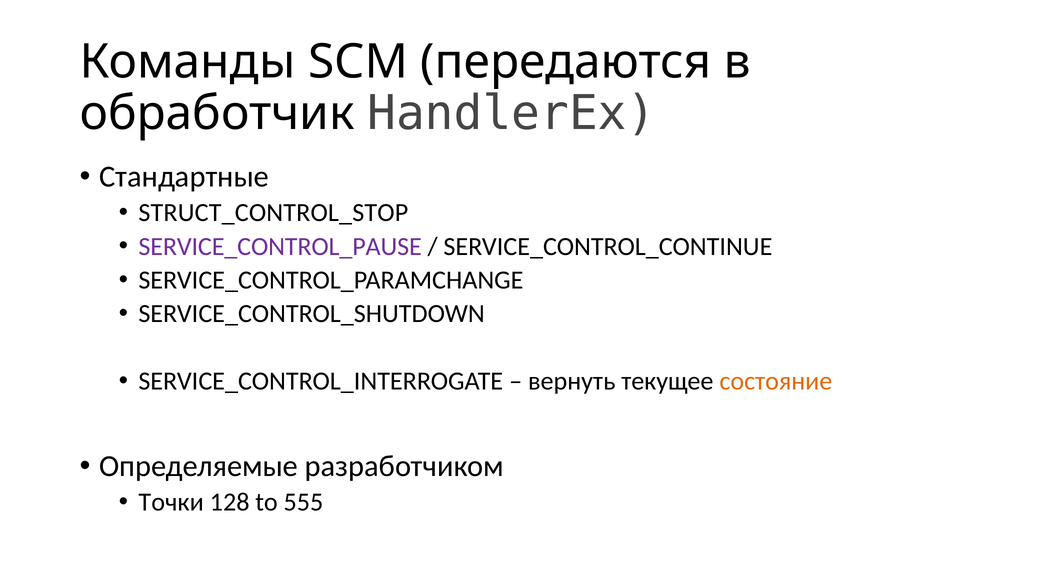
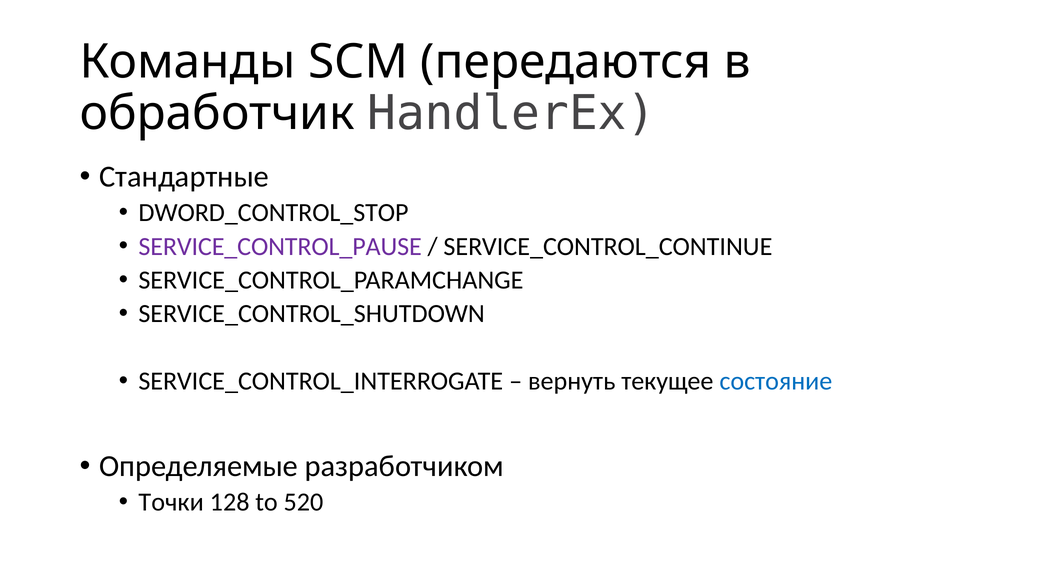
STRUCT_CONTROL_STOP: STRUCT_CONTROL_STOP -> DWORD_CONTROL_STOP (273, 213)
состояние colour: orange -> blue (776, 381)
555: 555 -> 520 (303, 502)
